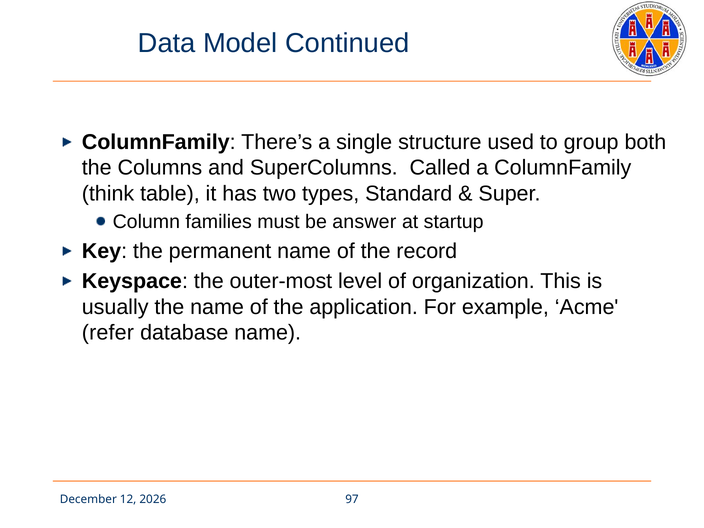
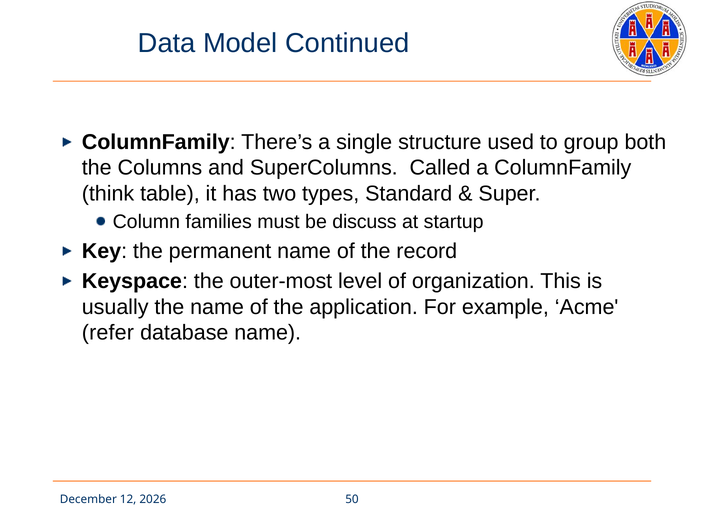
answer: answer -> discuss (364, 222)
97: 97 -> 50 (352, 499)
